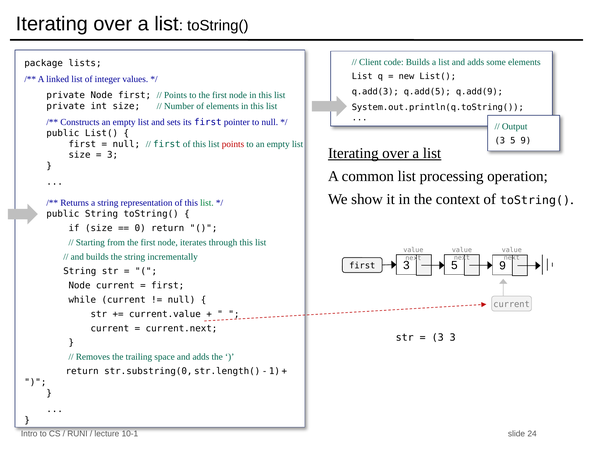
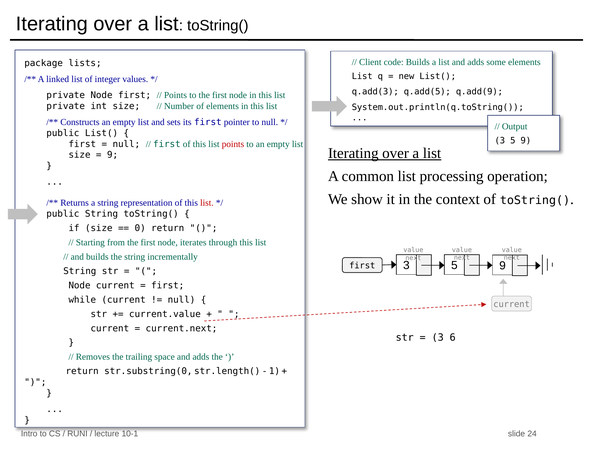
3: 3 -> 9 (113, 155)
list colour: green -> red (207, 203)
3 3: 3 -> 6 (453, 337)
